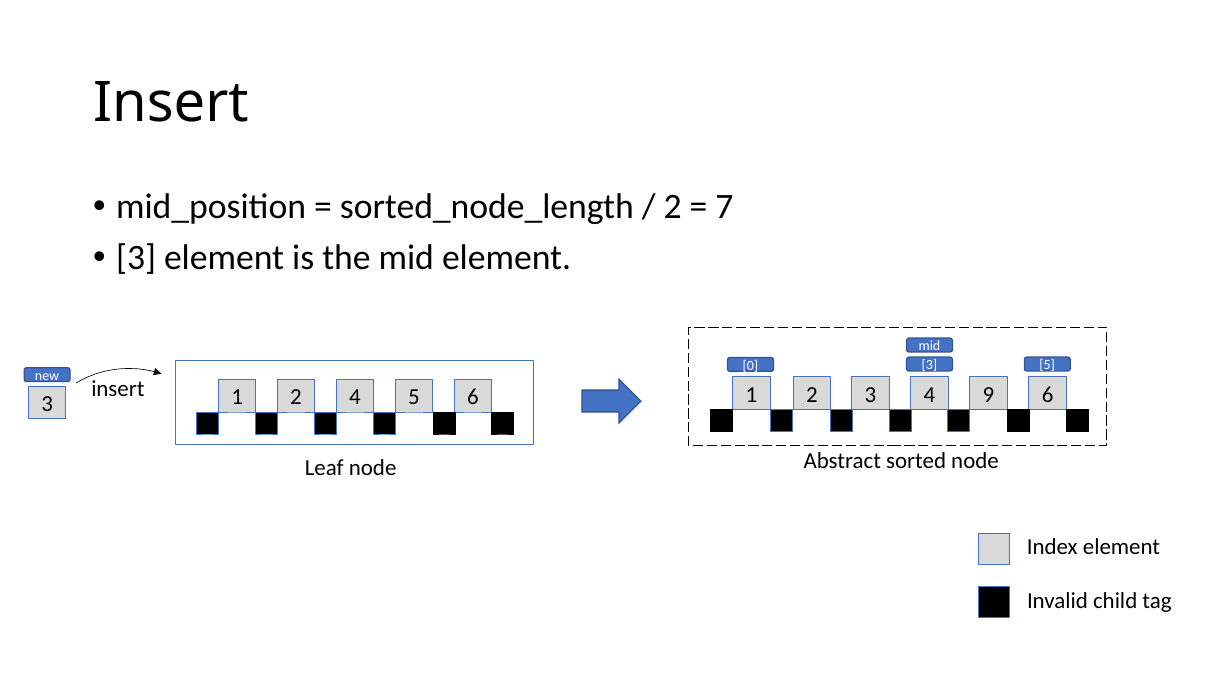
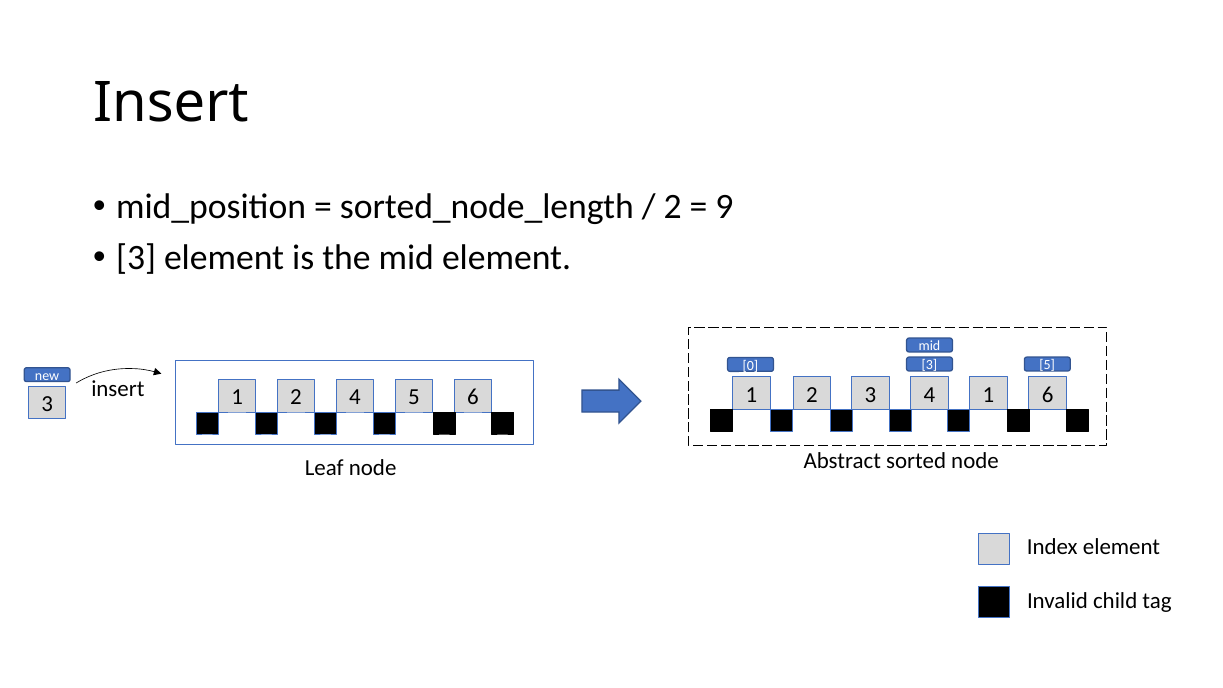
7: 7 -> 9 (724, 207)
4 9: 9 -> 1 (989, 394)
